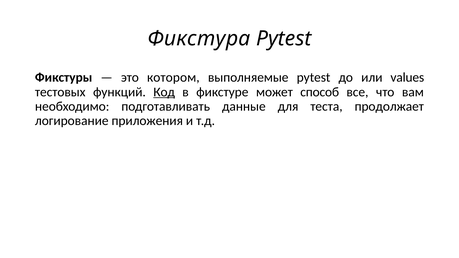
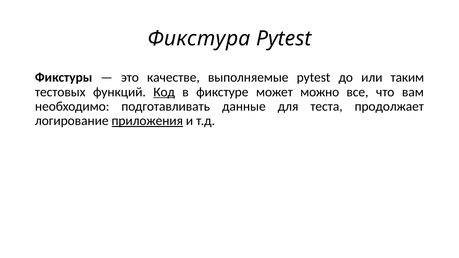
котором: котором -> качестве (173, 78)
values: values -> таким (407, 78)
способ: способ -> можно (320, 92)
приложения underline: none -> present (147, 121)
